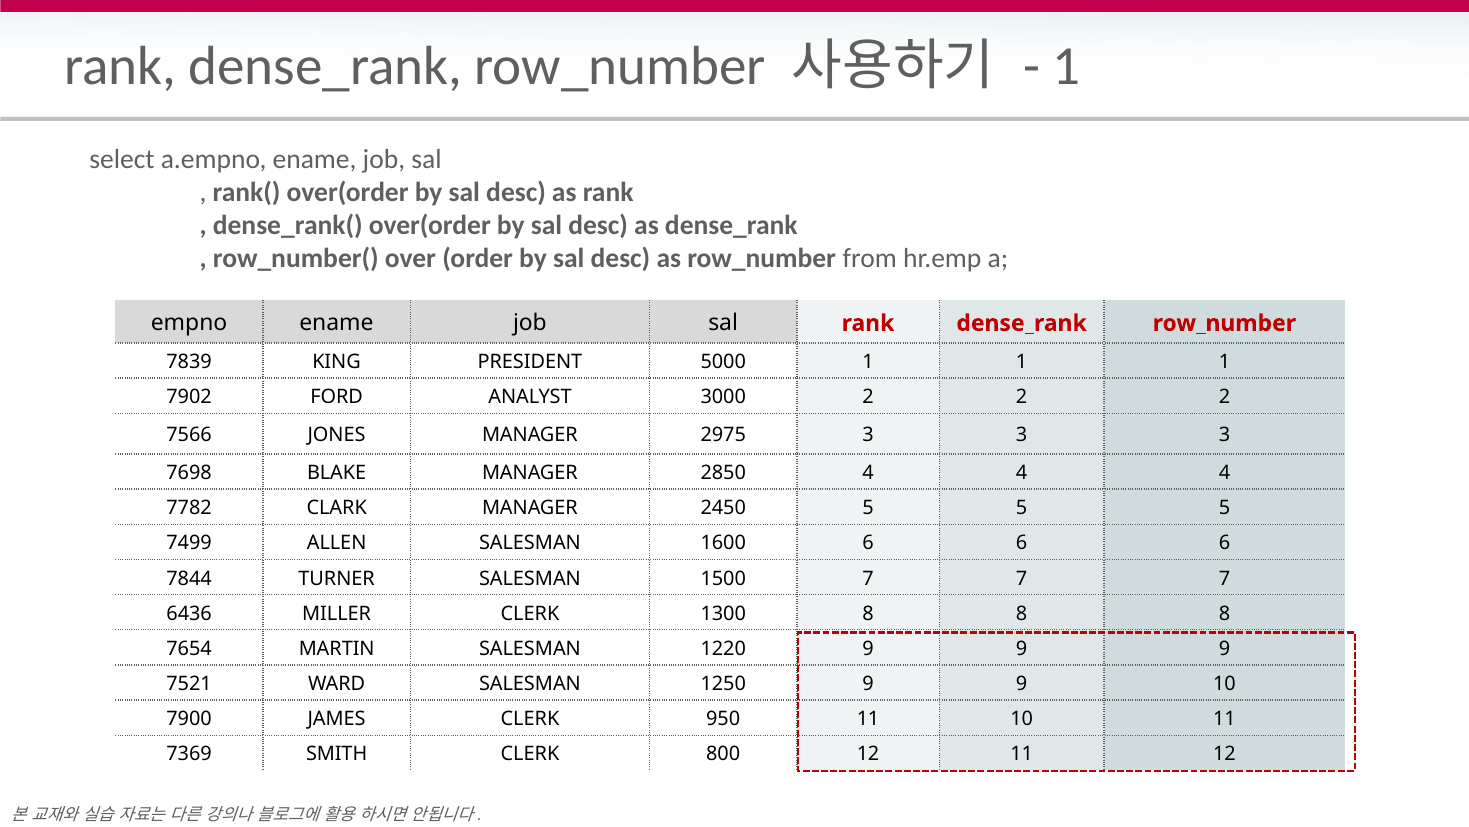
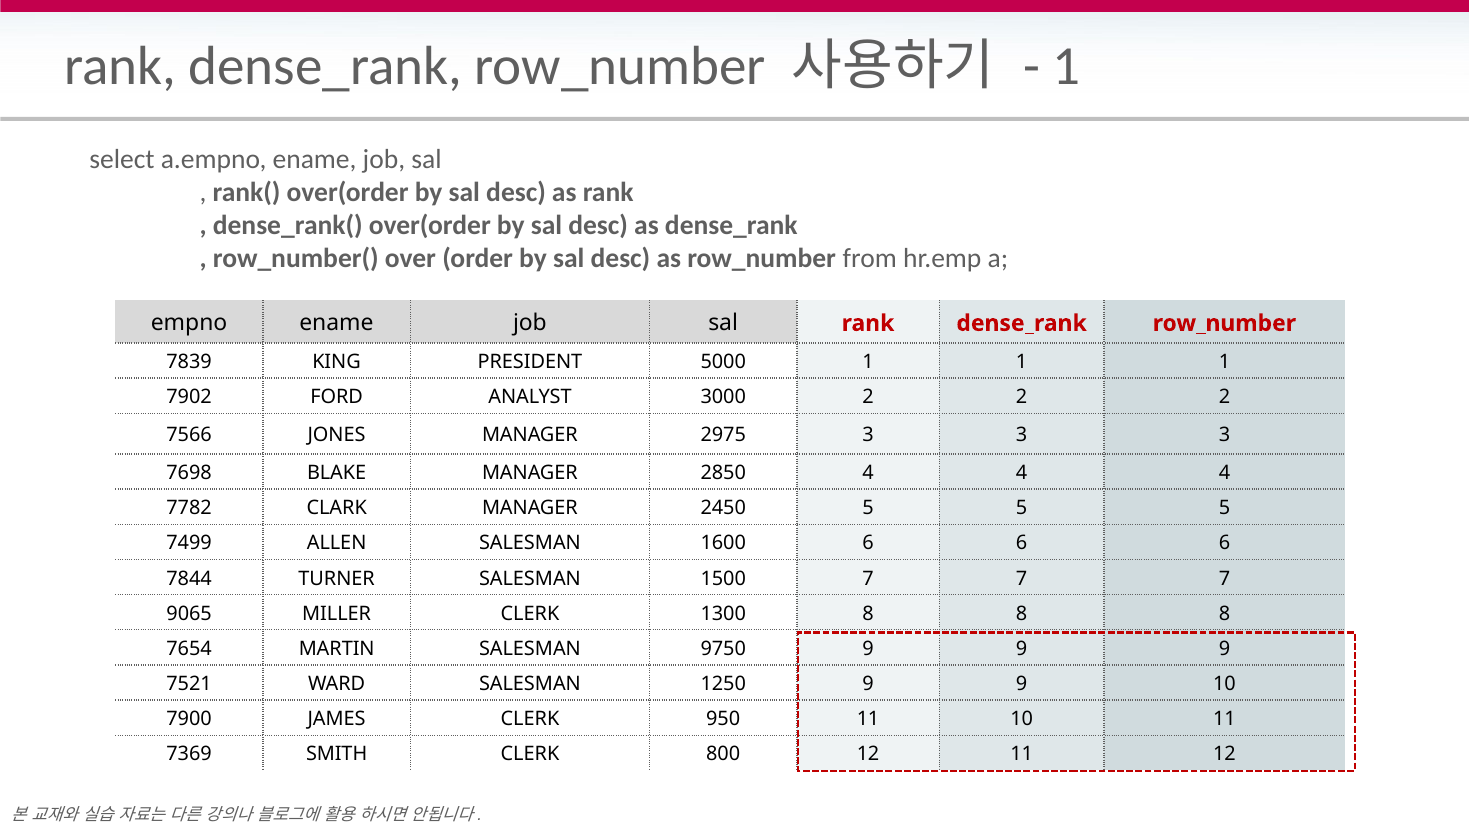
6436: 6436 -> 9065 (189, 613)
1220: 1220 -> 9750 (723, 648)
